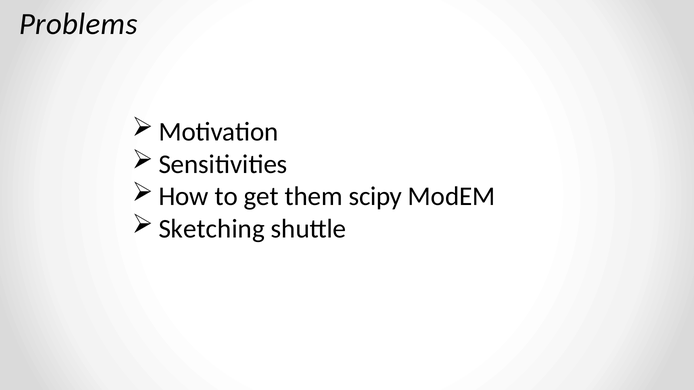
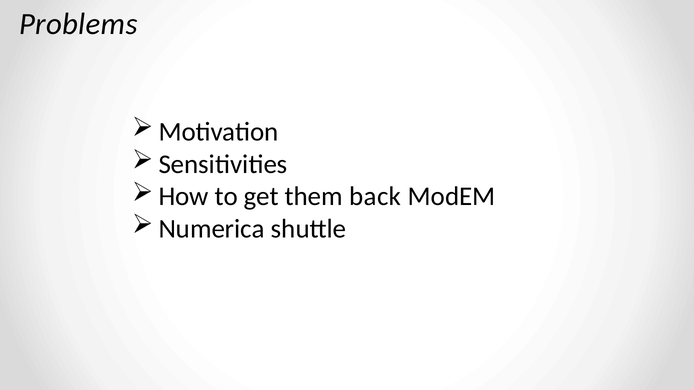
scipy: scipy -> back (375, 197)
Sketching: Sketching -> Numerica (212, 229)
